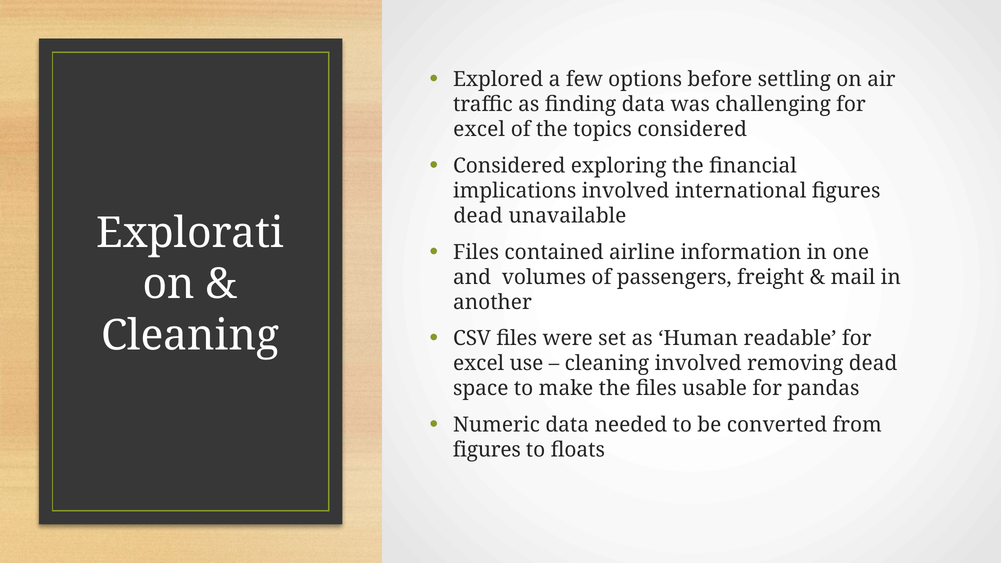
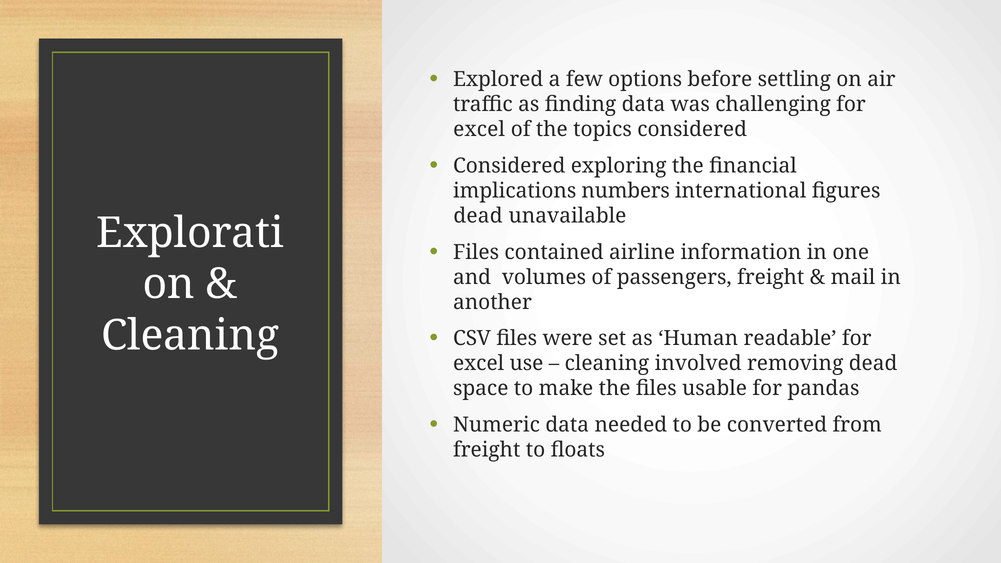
implications involved: involved -> numbers (626, 191)
figures: figures -> freight (487, 450)
